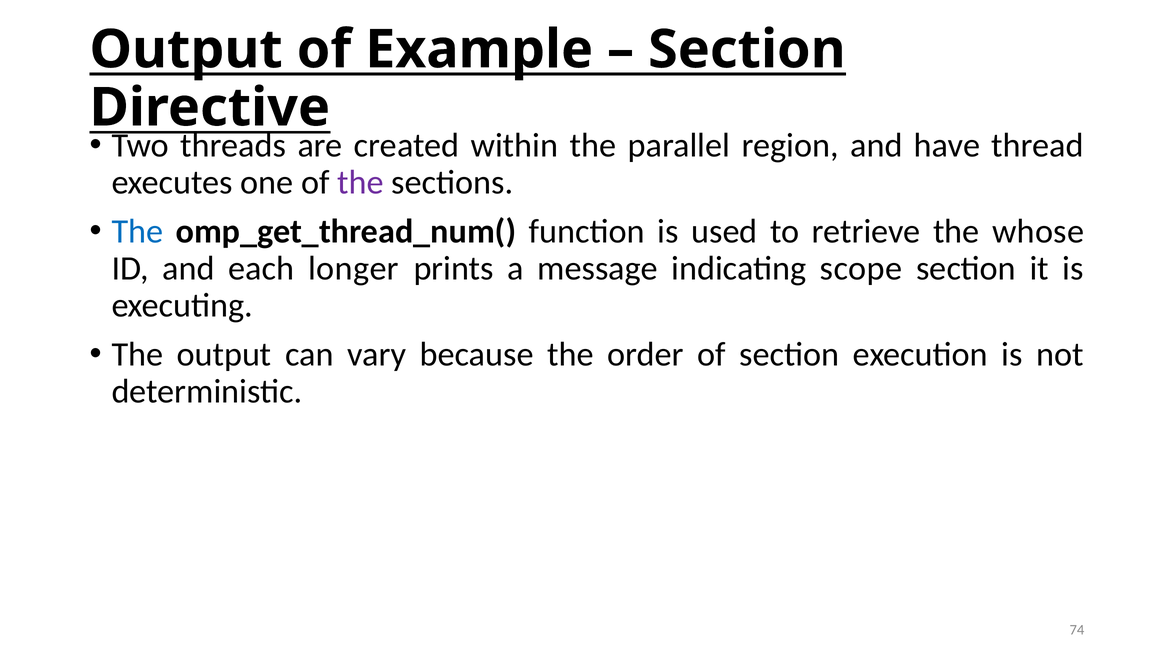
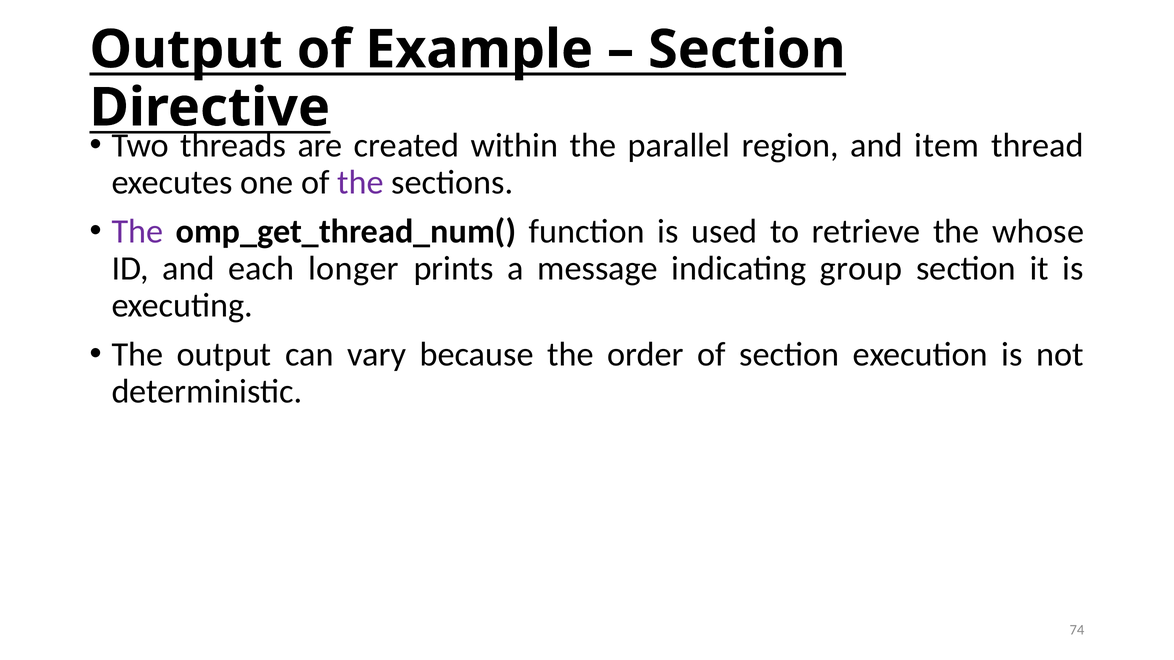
have: have -> item (947, 146)
The colour: blue -> purple (137, 232)
scope: scope -> group (861, 269)
